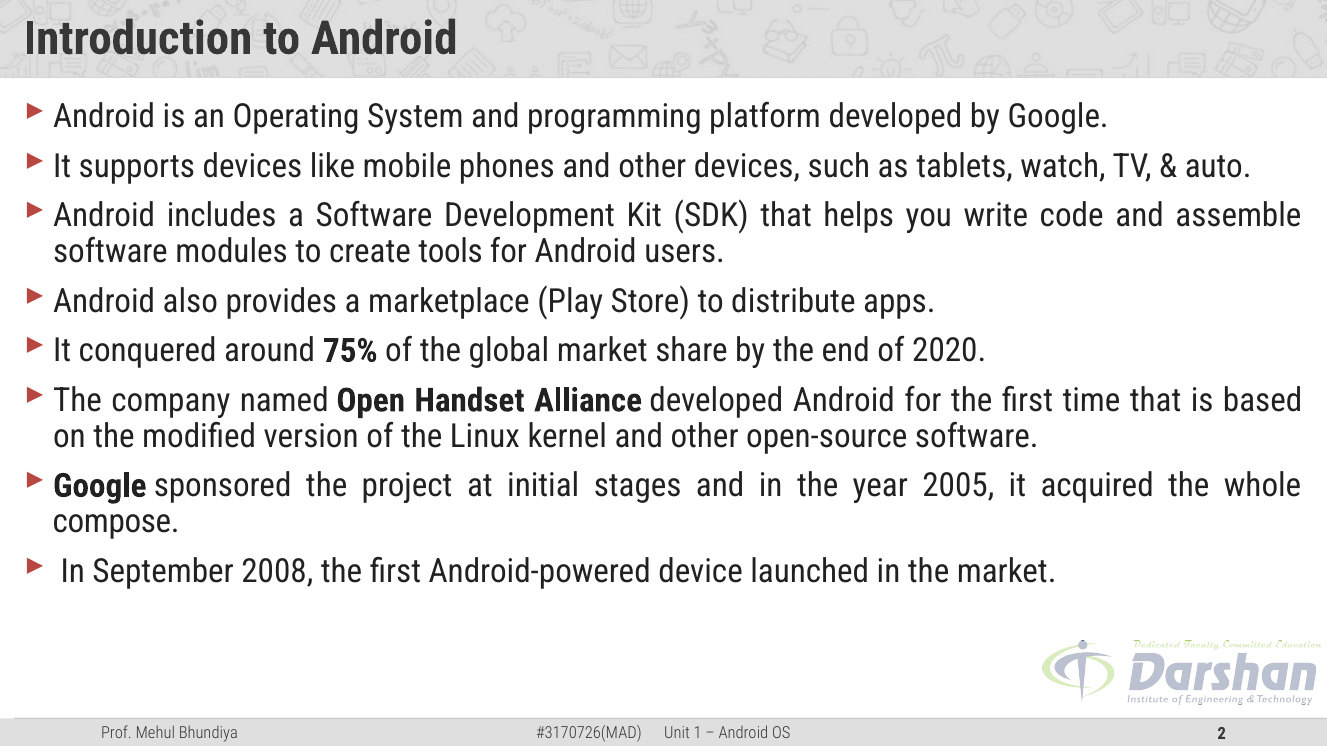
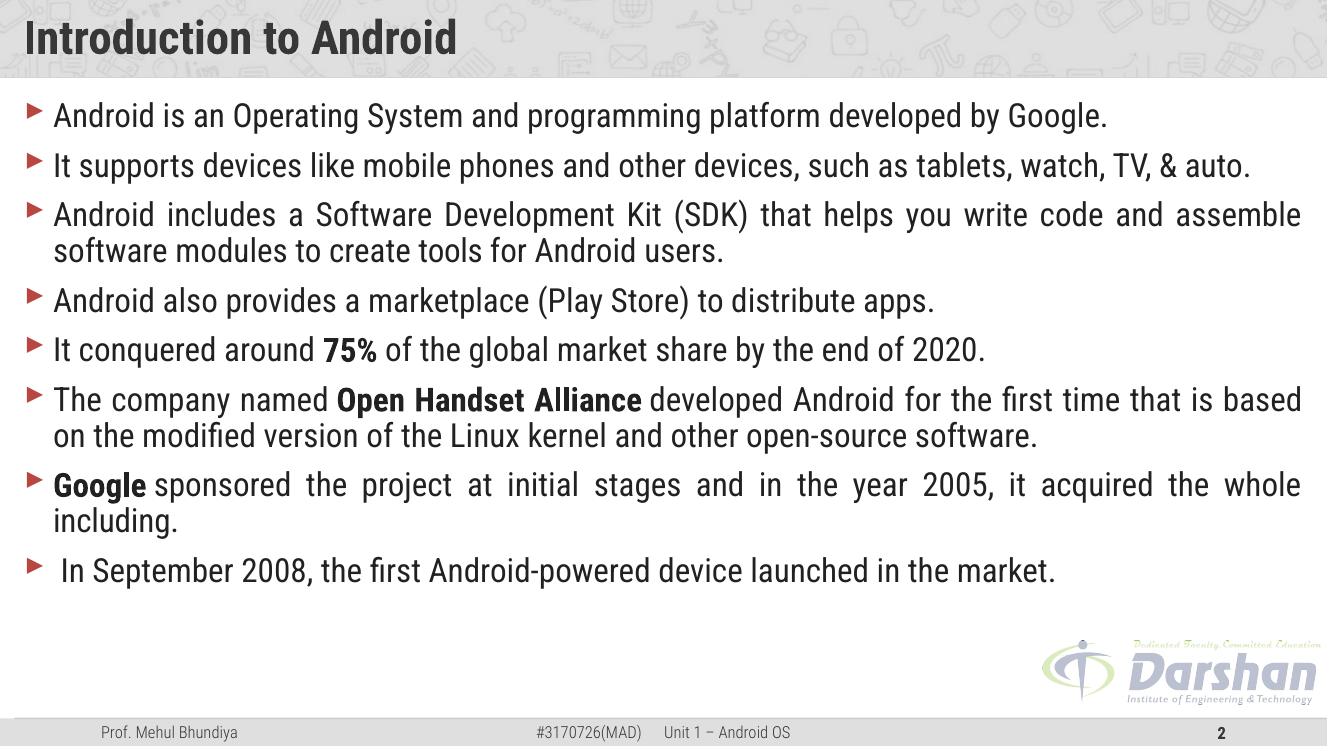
compose: compose -> including (116, 522)
